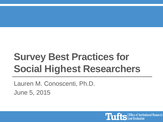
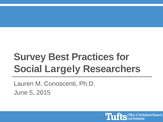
Highest: Highest -> Largely (63, 69)
